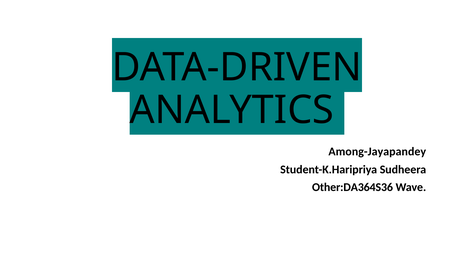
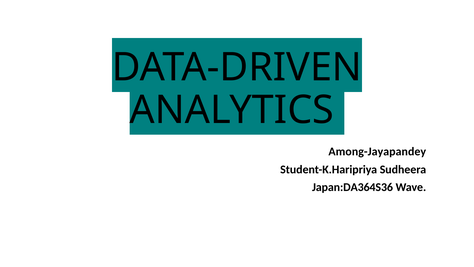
Other:DA364S36: Other:DA364S36 -> Japan:DA364S36 (352, 187)
